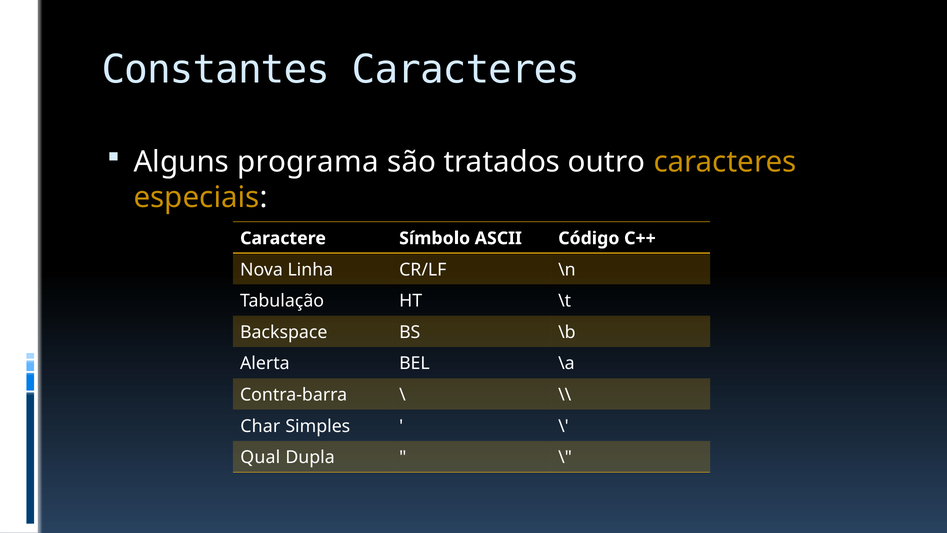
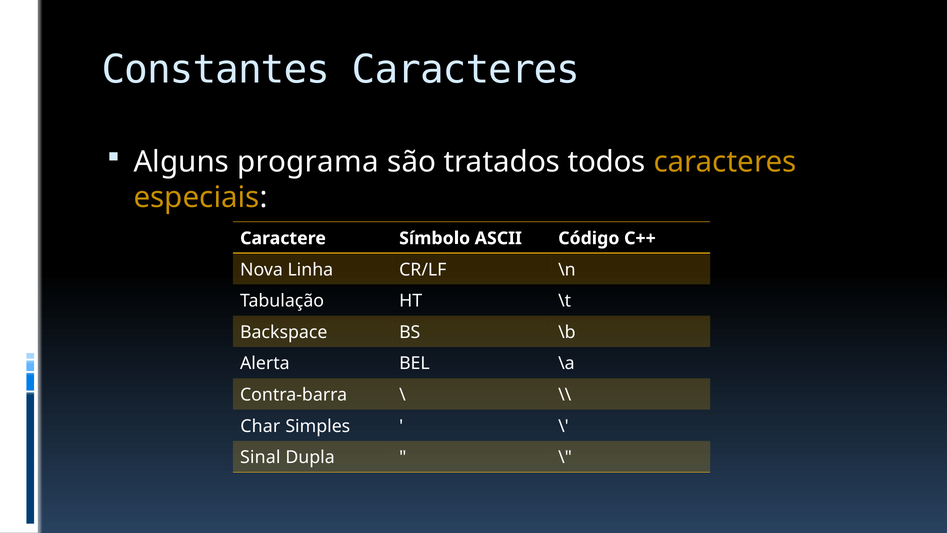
outro: outro -> todos (607, 162)
Qual: Qual -> Sinal (260, 457)
